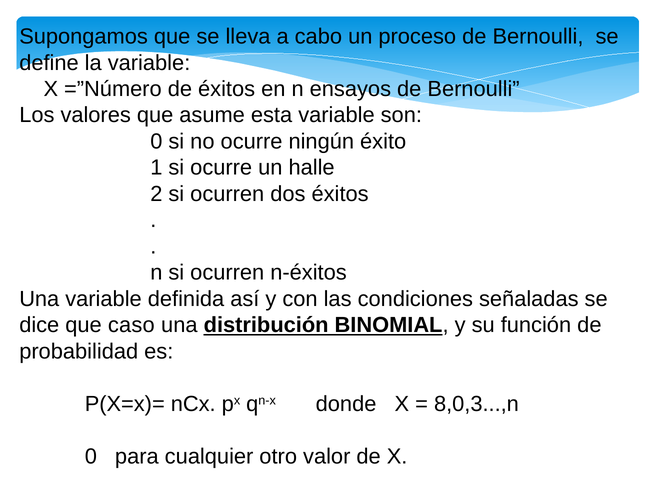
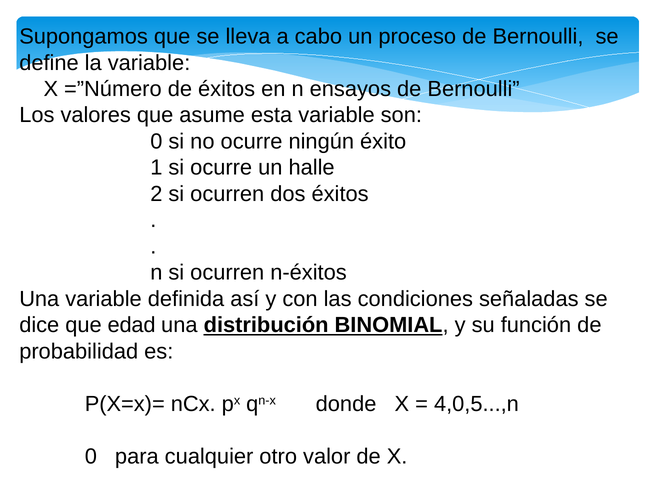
caso: caso -> edad (132, 325)
8,0,3...,n: 8,0,3...,n -> 4,0,5...,n (476, 403)
